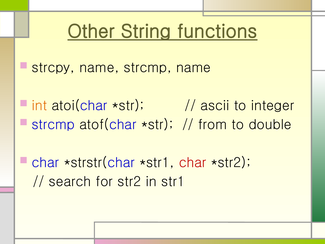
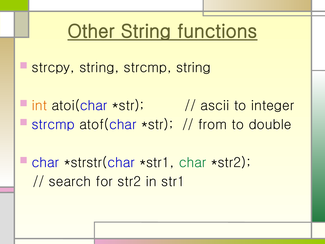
strcpy name: name -> string (99, 68)
strcmp name: name -> string (194, 68)
char colour: red -> green (193, 162)
